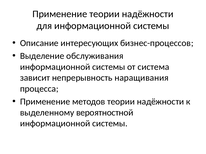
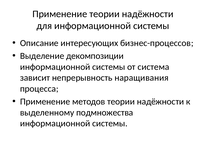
обслуживания: обслуживания -> декомпозиции (95, 56)
вероятностной: вероятностной -> подмножества (105, 113)
